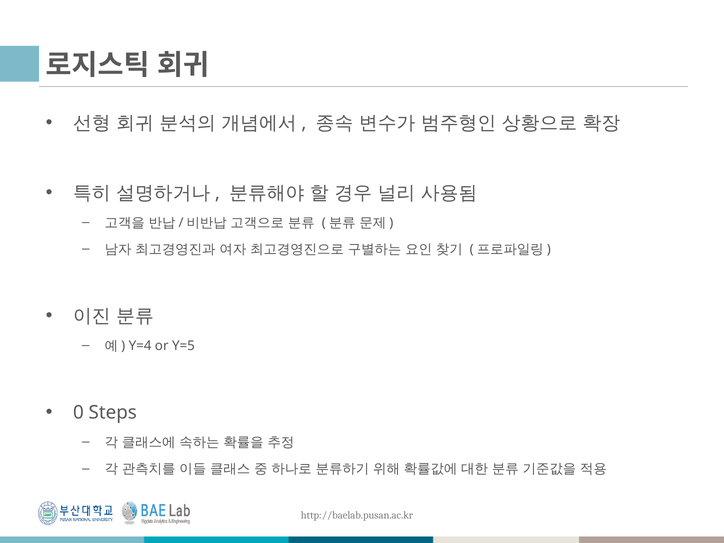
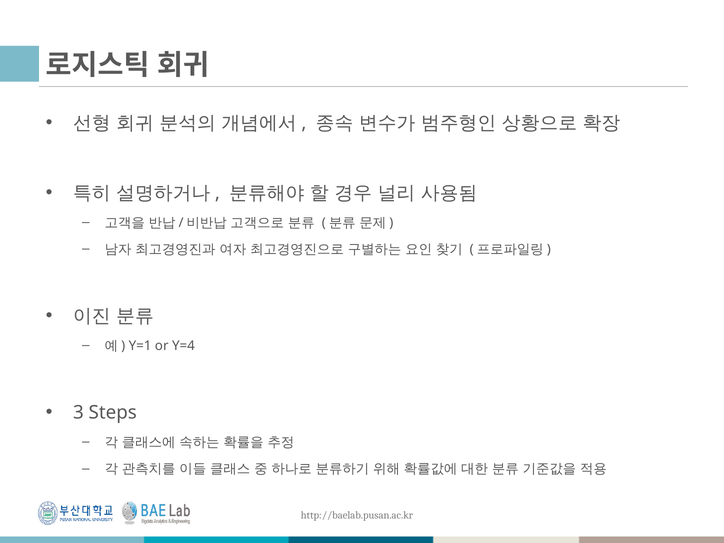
Y=4: Y=4 -> Y=1 (140, 346)
Y=5: Y=5 -> Y=4 (183, 346)
0: 0 -> 3 (78, 413)
